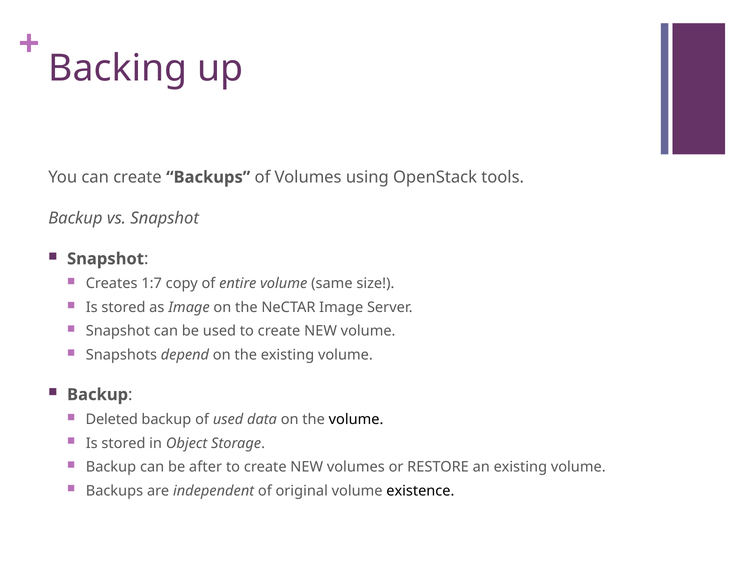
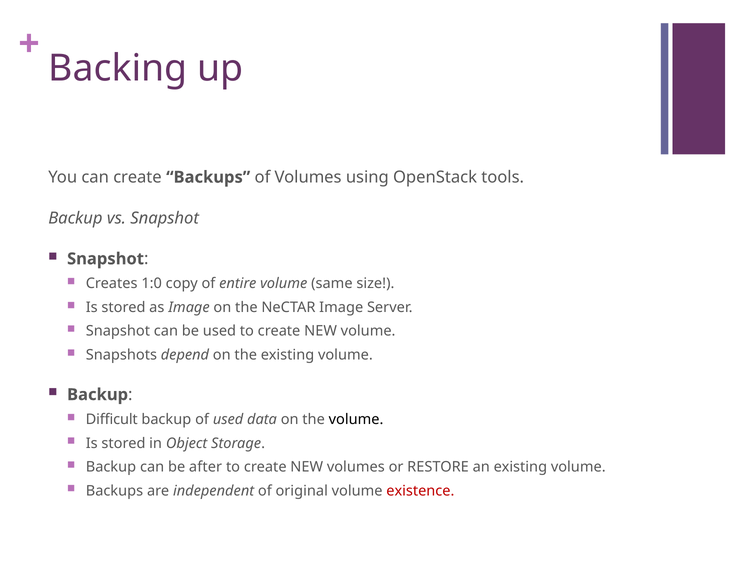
1:7: 1:7 -> 1:0 (152, 284)
Deleted: Deleted -> Difficult (112, 419)
existence colour: black -> red (420, 491)
